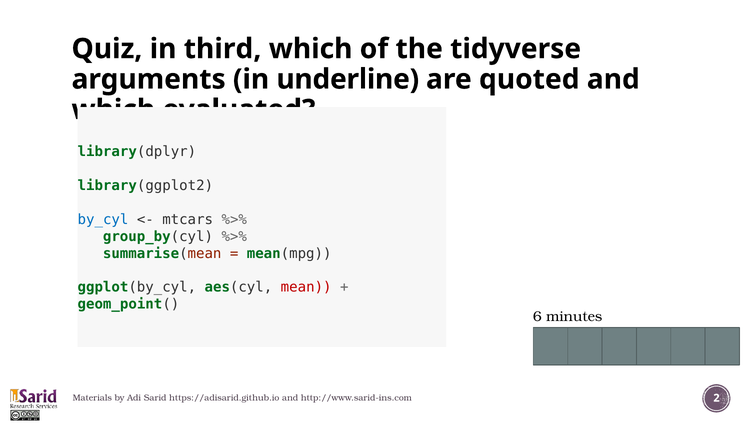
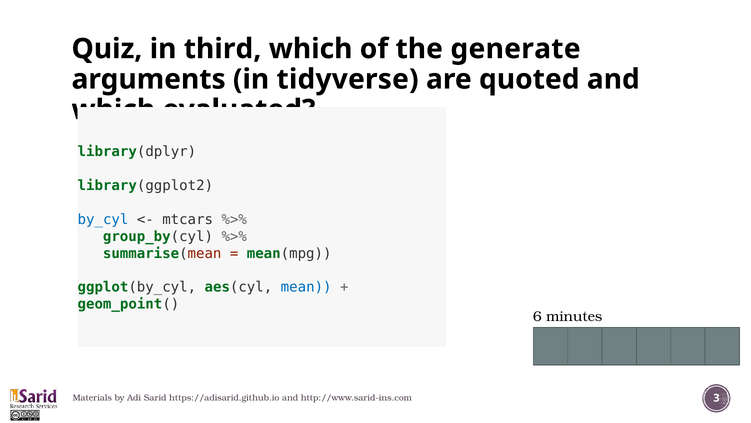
tidyverse: tidyverse -> generate (516, 49)
underline: underline -> tidyverse (348, 79)
mean colour: red -> blue (306, 287)
2: 2 -> 3 (716, 397)
